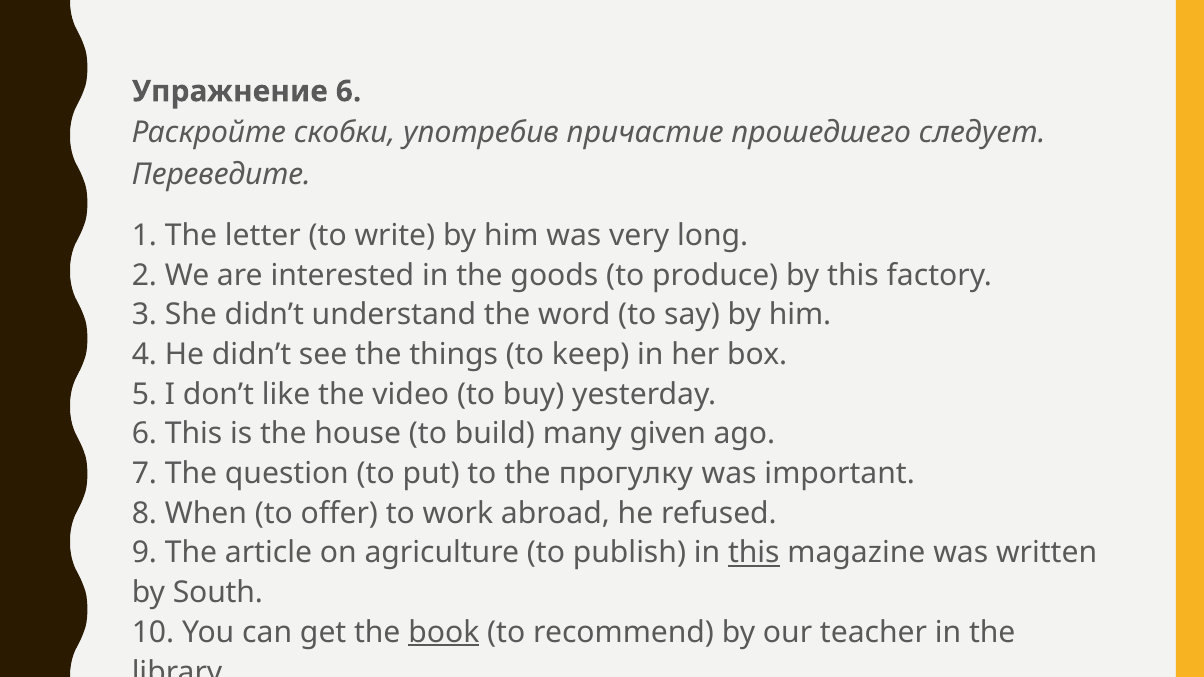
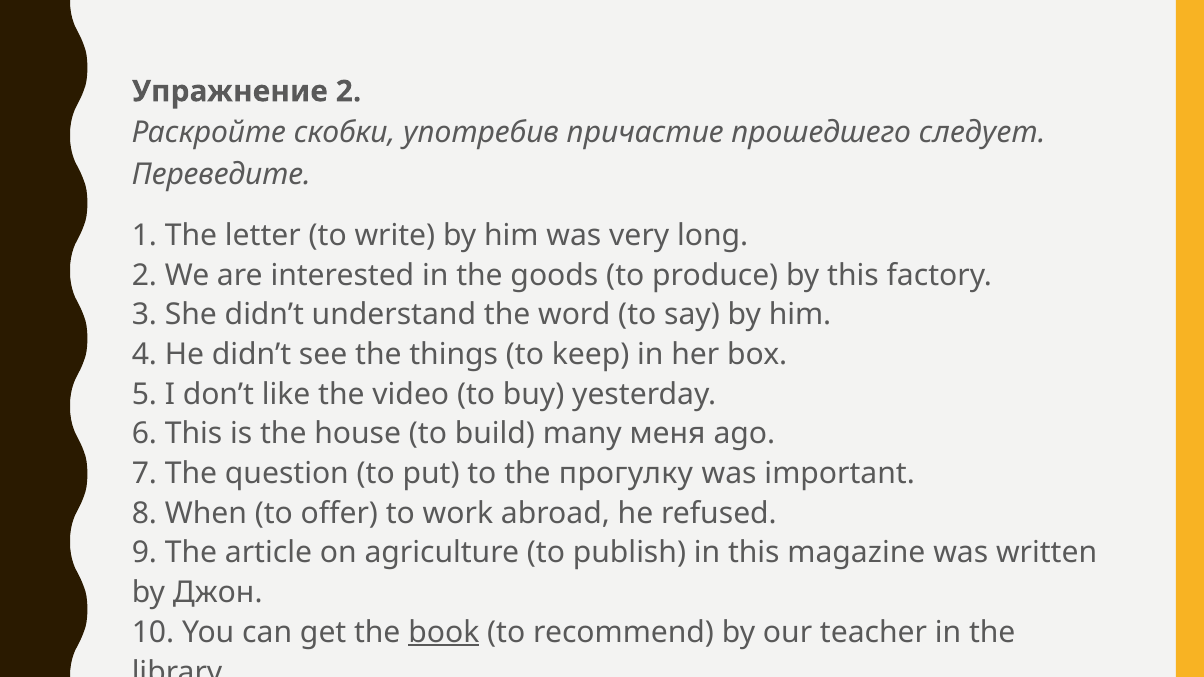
Упражнение 6: 6 -> 2 (349, 91)
given: given -> меня (668, 434)
this underline: present -> none (754, 553)
South: South -> Джон (218, 593)
